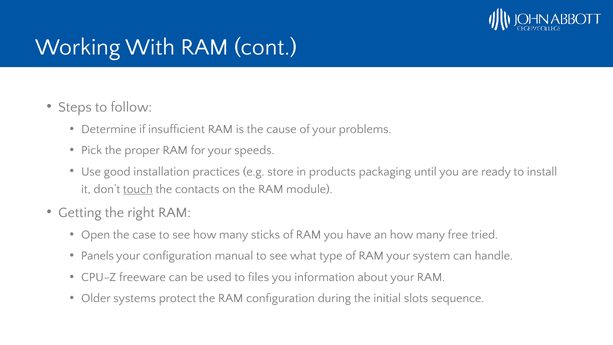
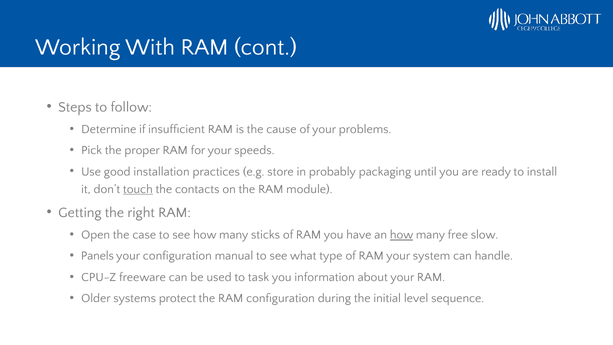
products: products -> probably (332, 171)
how underline: none -> present (402, 235)
tried: tried -> slow (485, 235)
files: files -> task (259, 277)
slots: slots -> level (416, 298)
